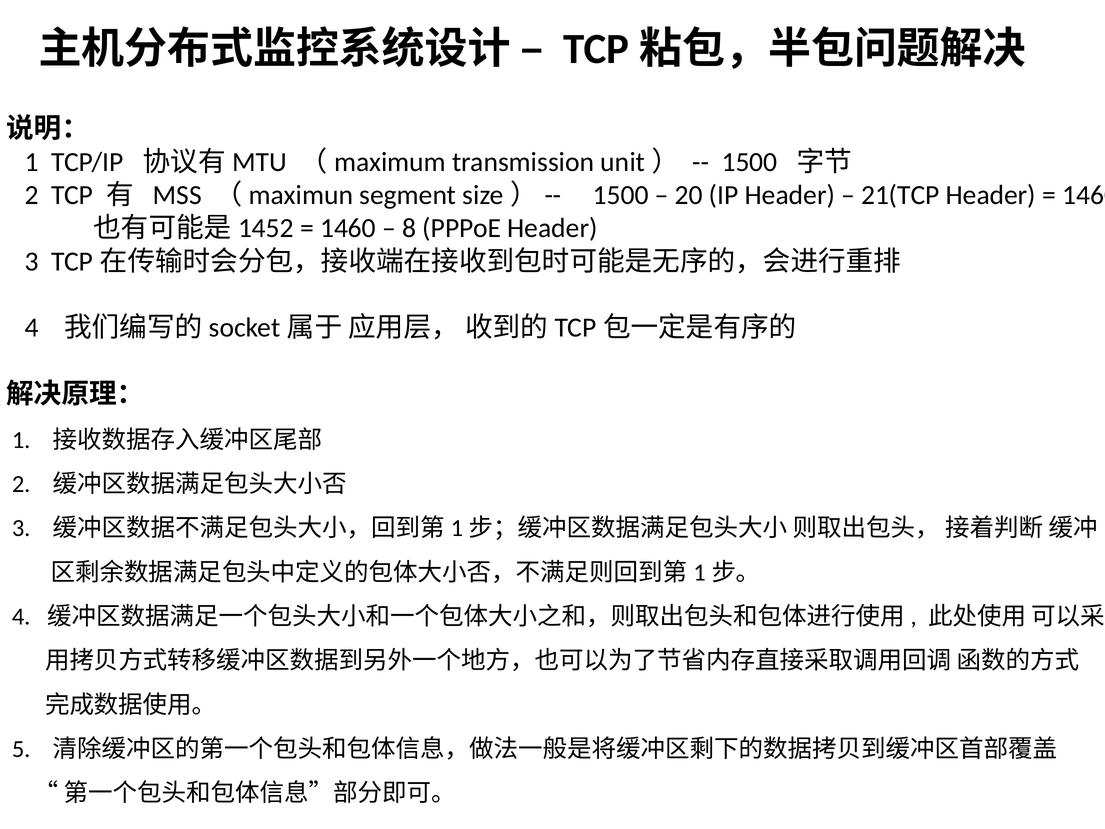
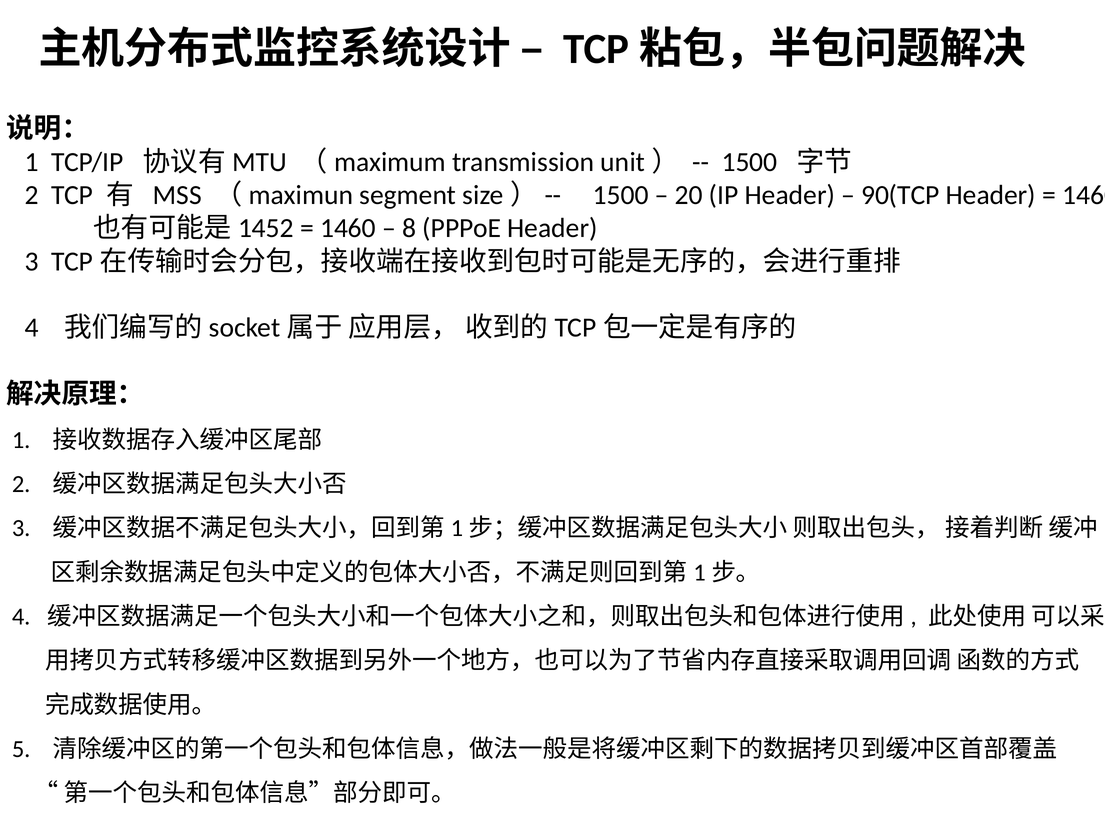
21(TCP: 21(TCP -> 90(TCP (900, 195)
